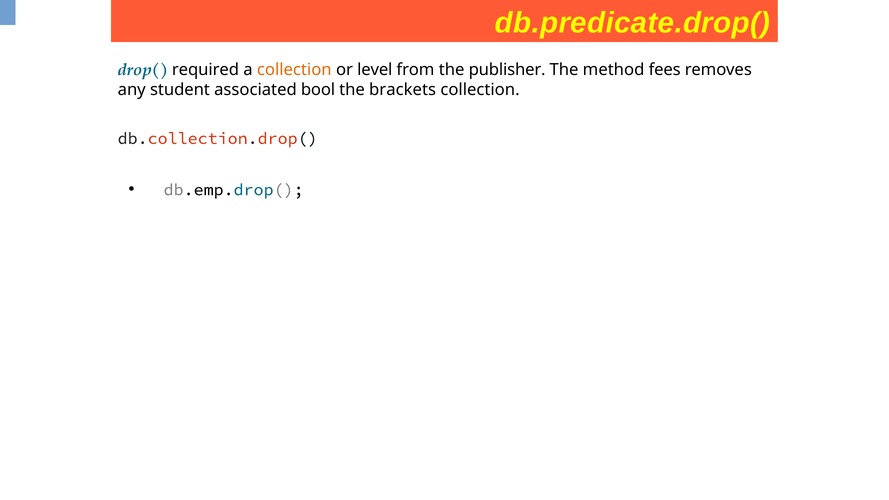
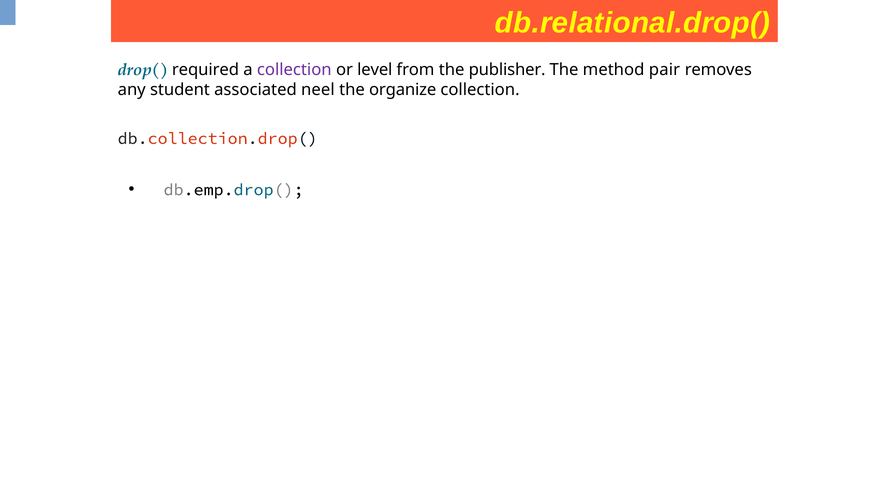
db.predicate.drop(: db.predicate.drop( -> db.relational.drop( (633, 23)
collection colour: orange -> purple (294, 70)
fees: fees -> pair (664, 70)
bool: bool -> neel (318, 90)
brackets: brackets -> organize (403, 90)
